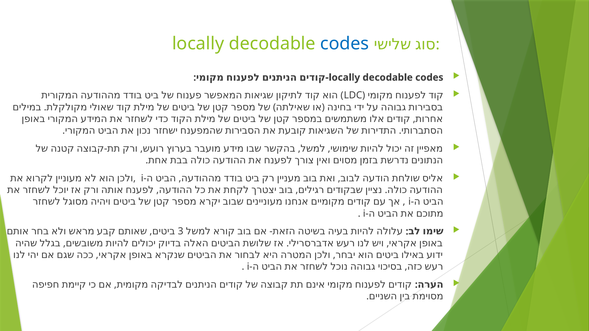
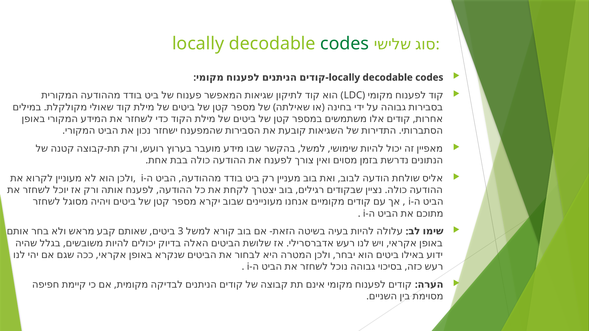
codes colour: blue -> green (345, 44)
